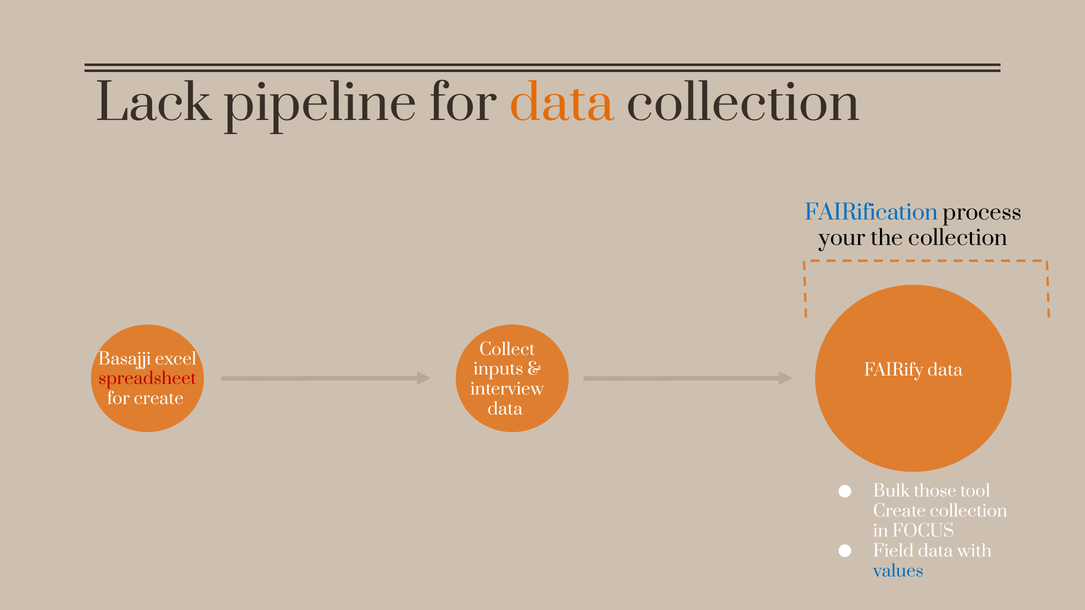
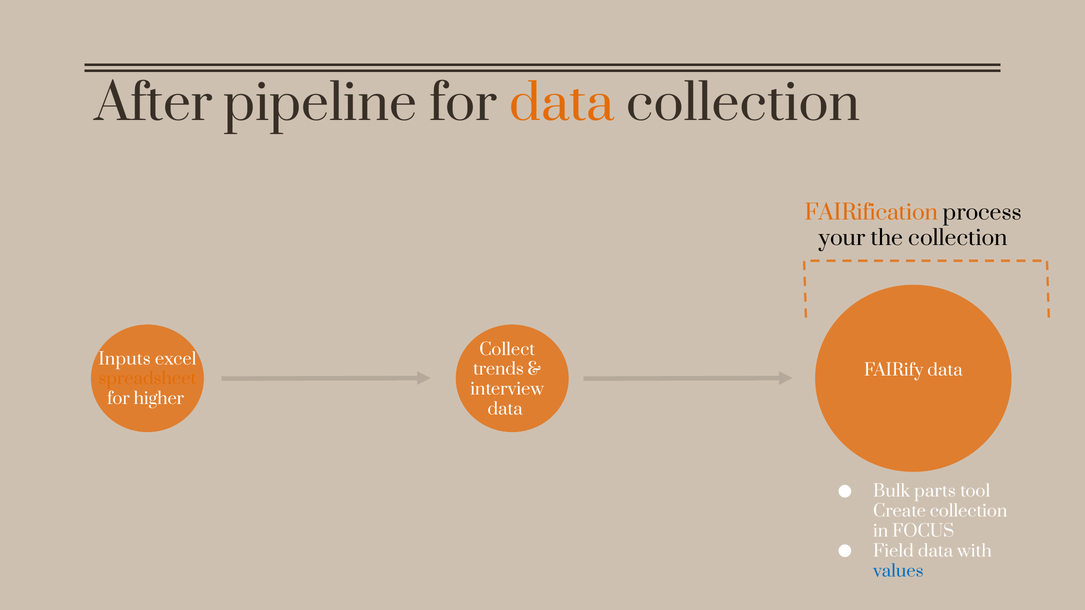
Lack: Lack -> After (154, 104)
FAIRification colour: blue -> orange (871, 213)
Basajji: Basajji -> Inputs (125, 359)
inputs: inputs -> trends (498, 370)
spreadsheet colour: red -> orange (147, 379)
for create: create -> higher (159, 399)
those: those -> parts (935, 492)
